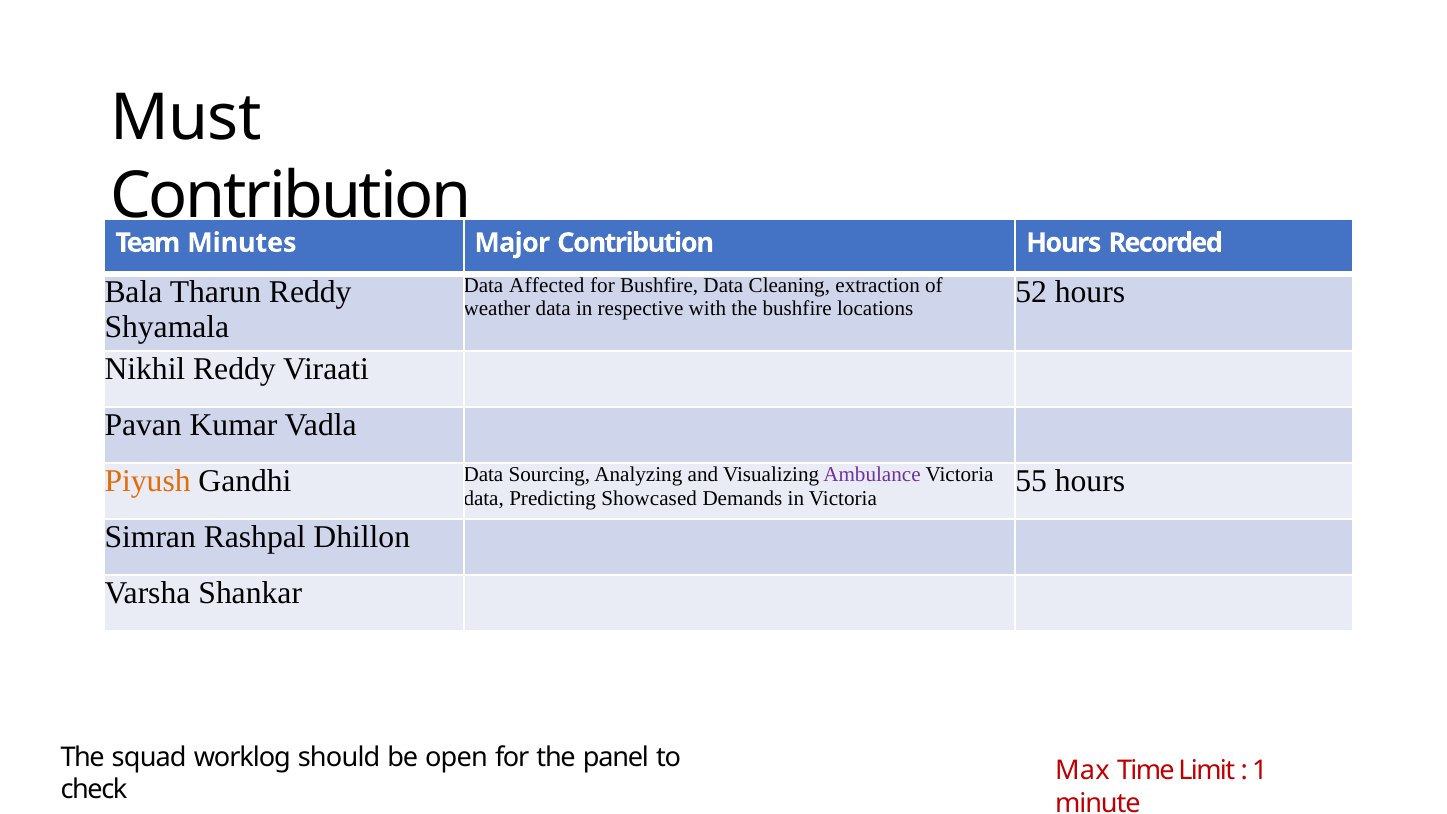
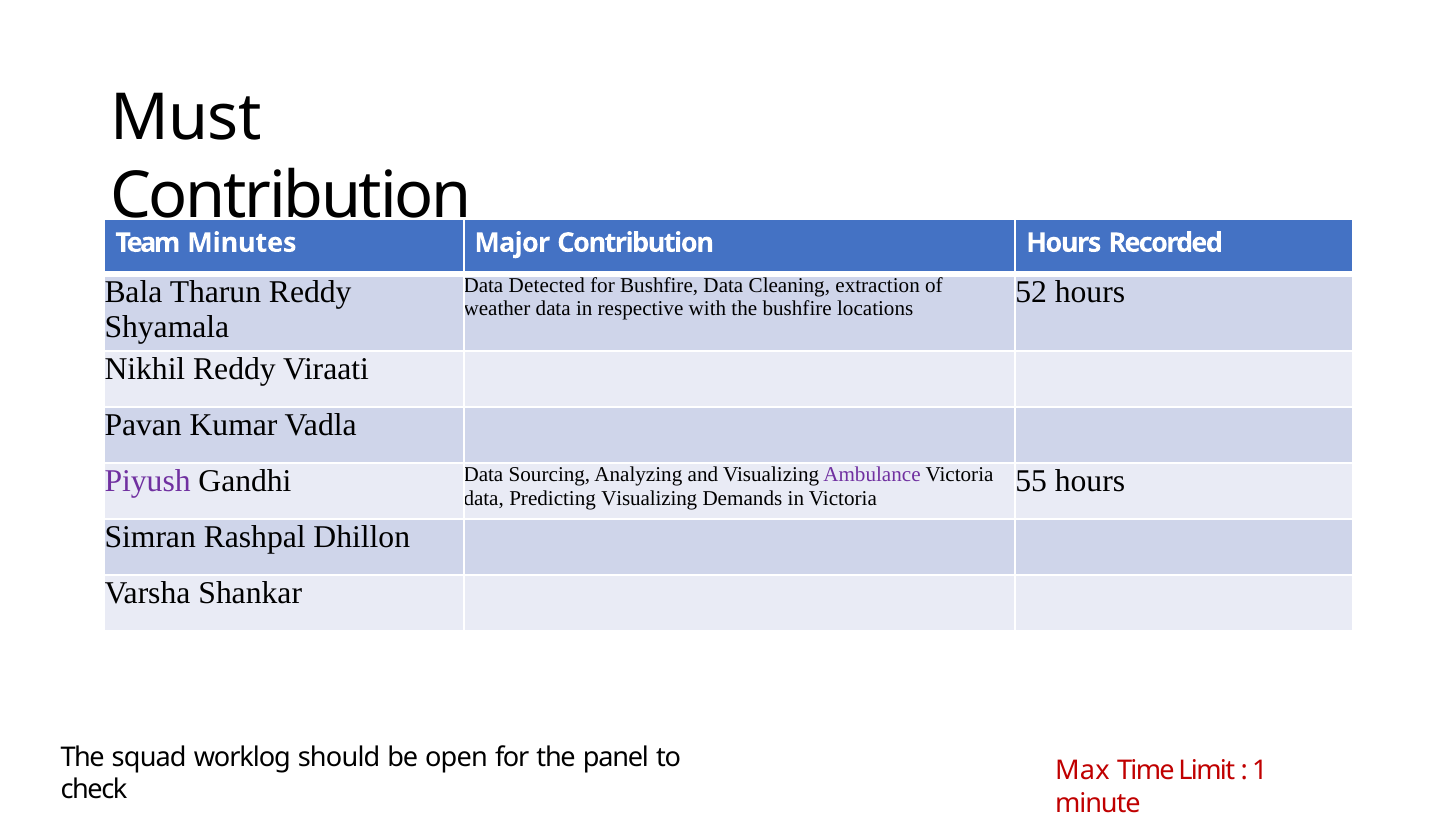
Affected: Affected -> Detected (547, 286)
Piyush colour: orange -> purple (148, 481)
Predicting Showcased: Showcased -> Visualizing (649, 498)
